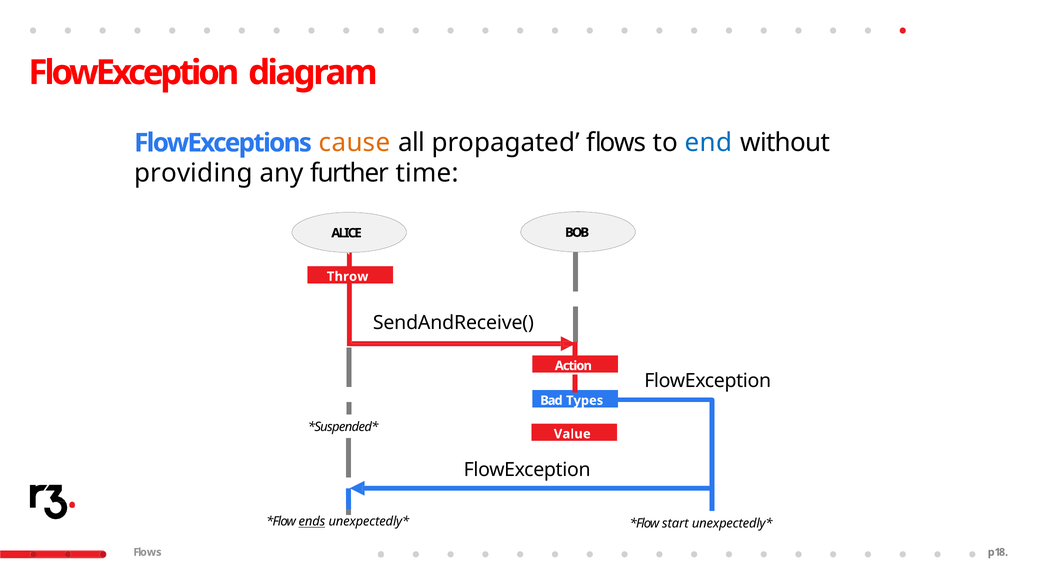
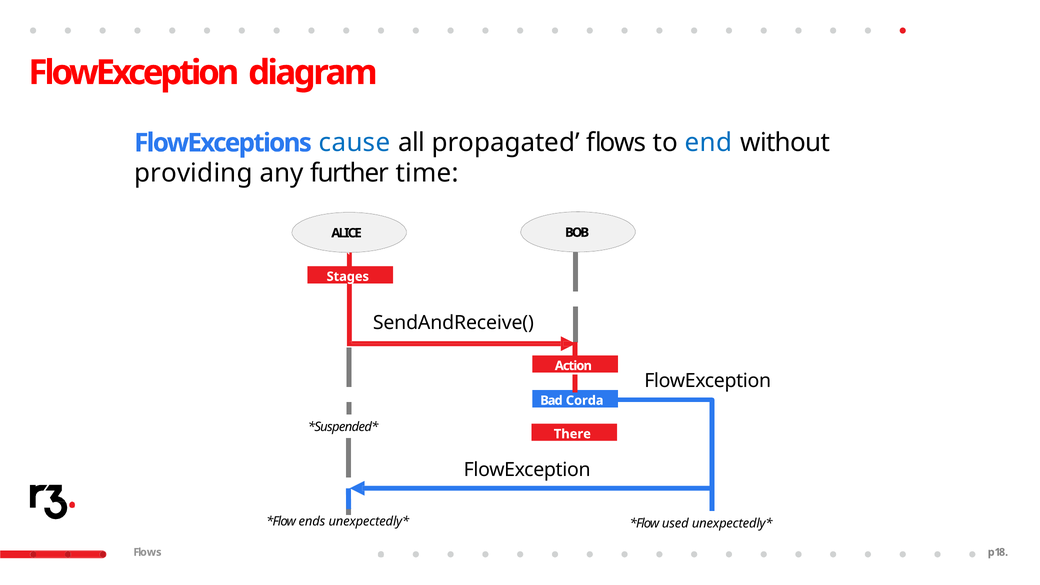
cause colour: orange -> blue (355, 143)
Throw: Throw -> Stages (348, 277)
Types: Types -> Corda (585, 401)
Value: Value -> There (572, 434)
ends underline: present -> none (312, 522)
start: start -> used (675, 523)
